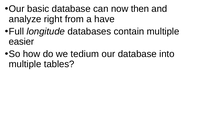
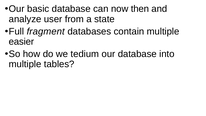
right: right -> user (53, 19)
have: have -> state (104, 19)
longitude: longitude -> fragment (46, 31)
